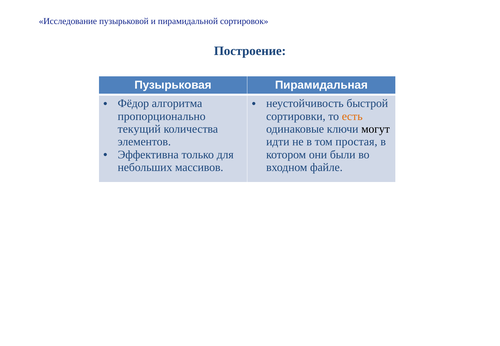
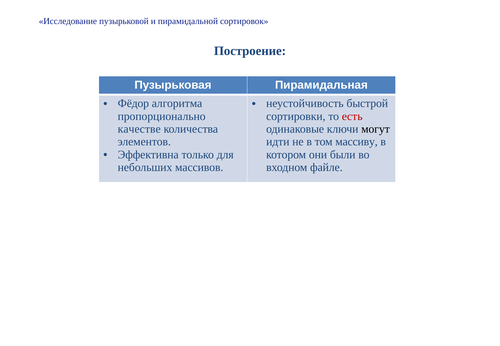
есть colour: orange -> red (352, 116)
текущий: текущий -> качестве (139, 129)
простая: простая -> массиву (357, 142)
